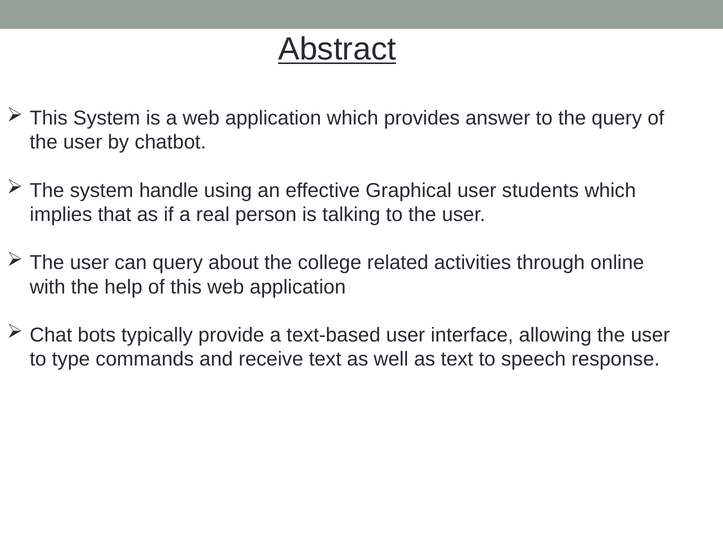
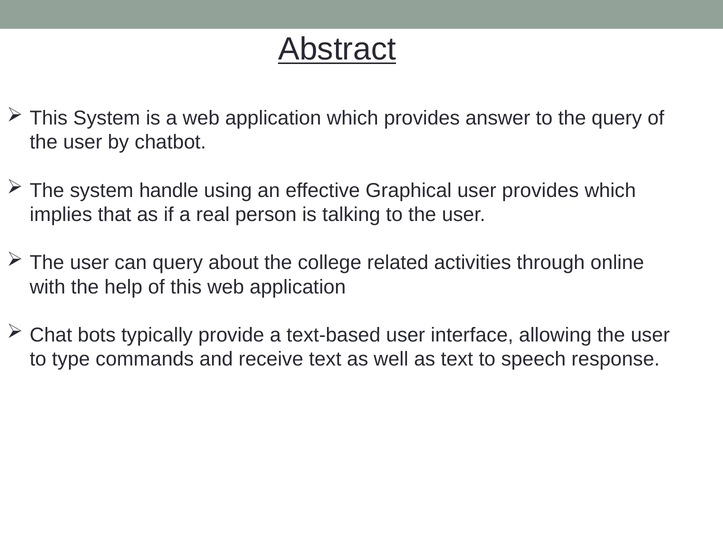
user students: students -> provides (540, 191)
